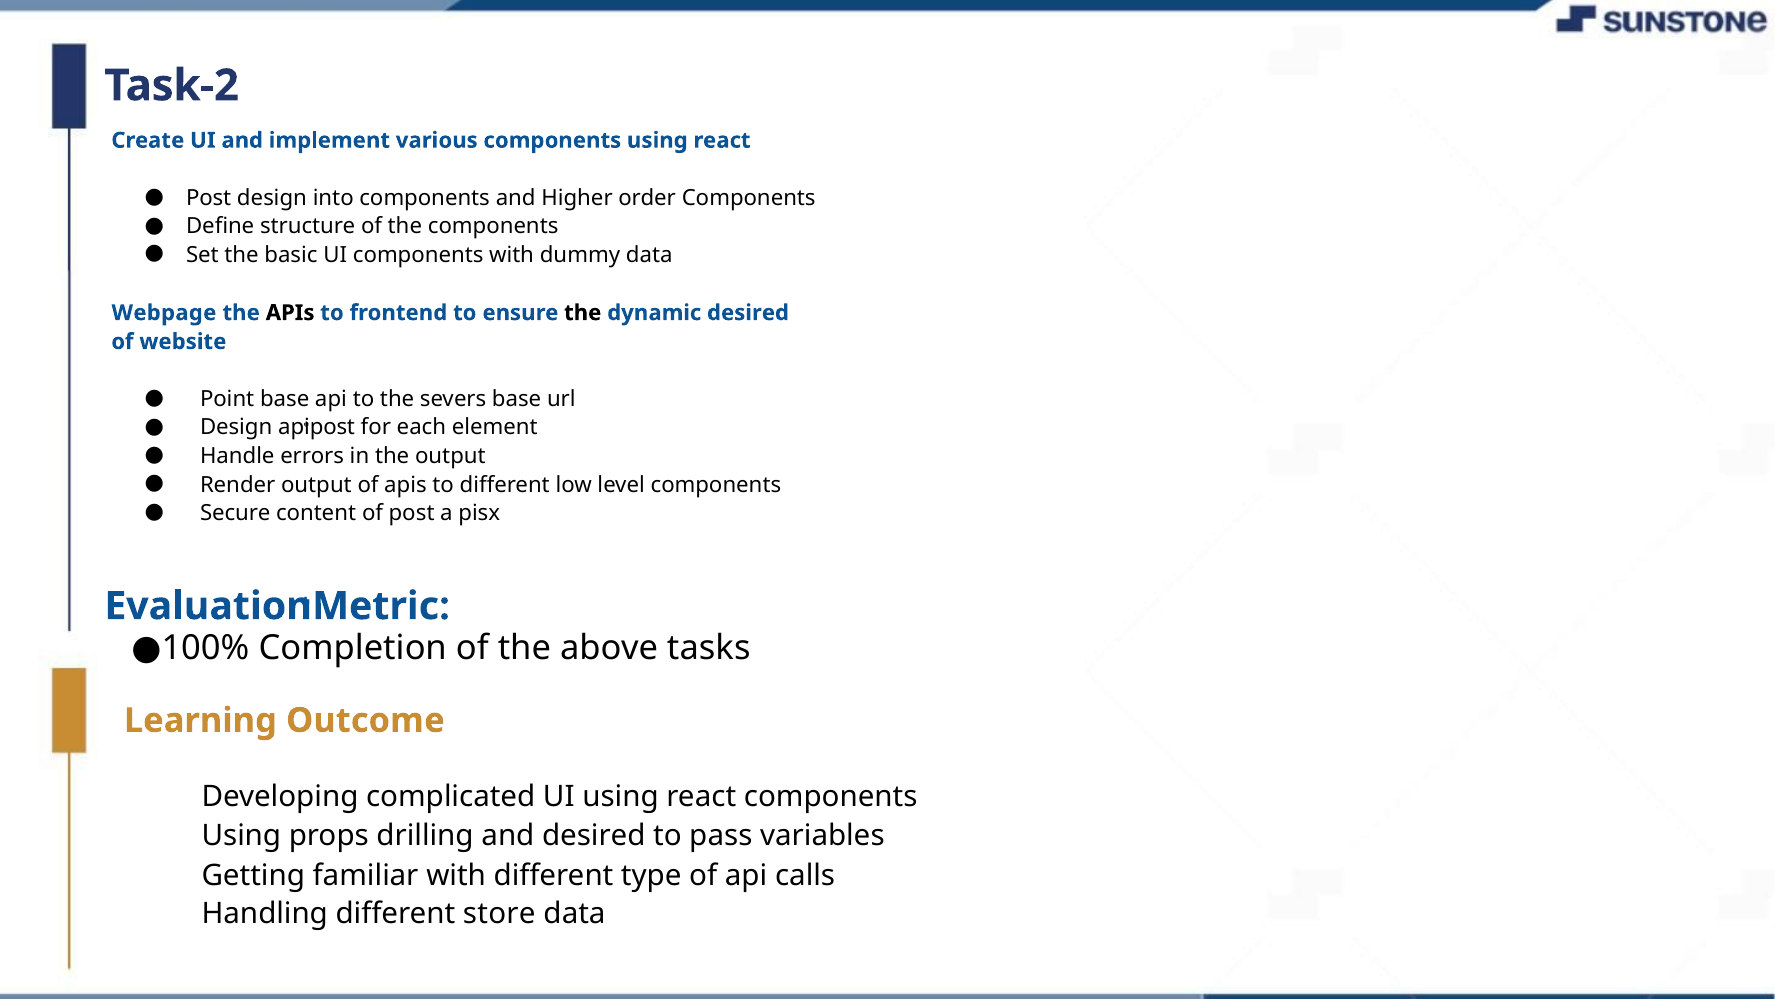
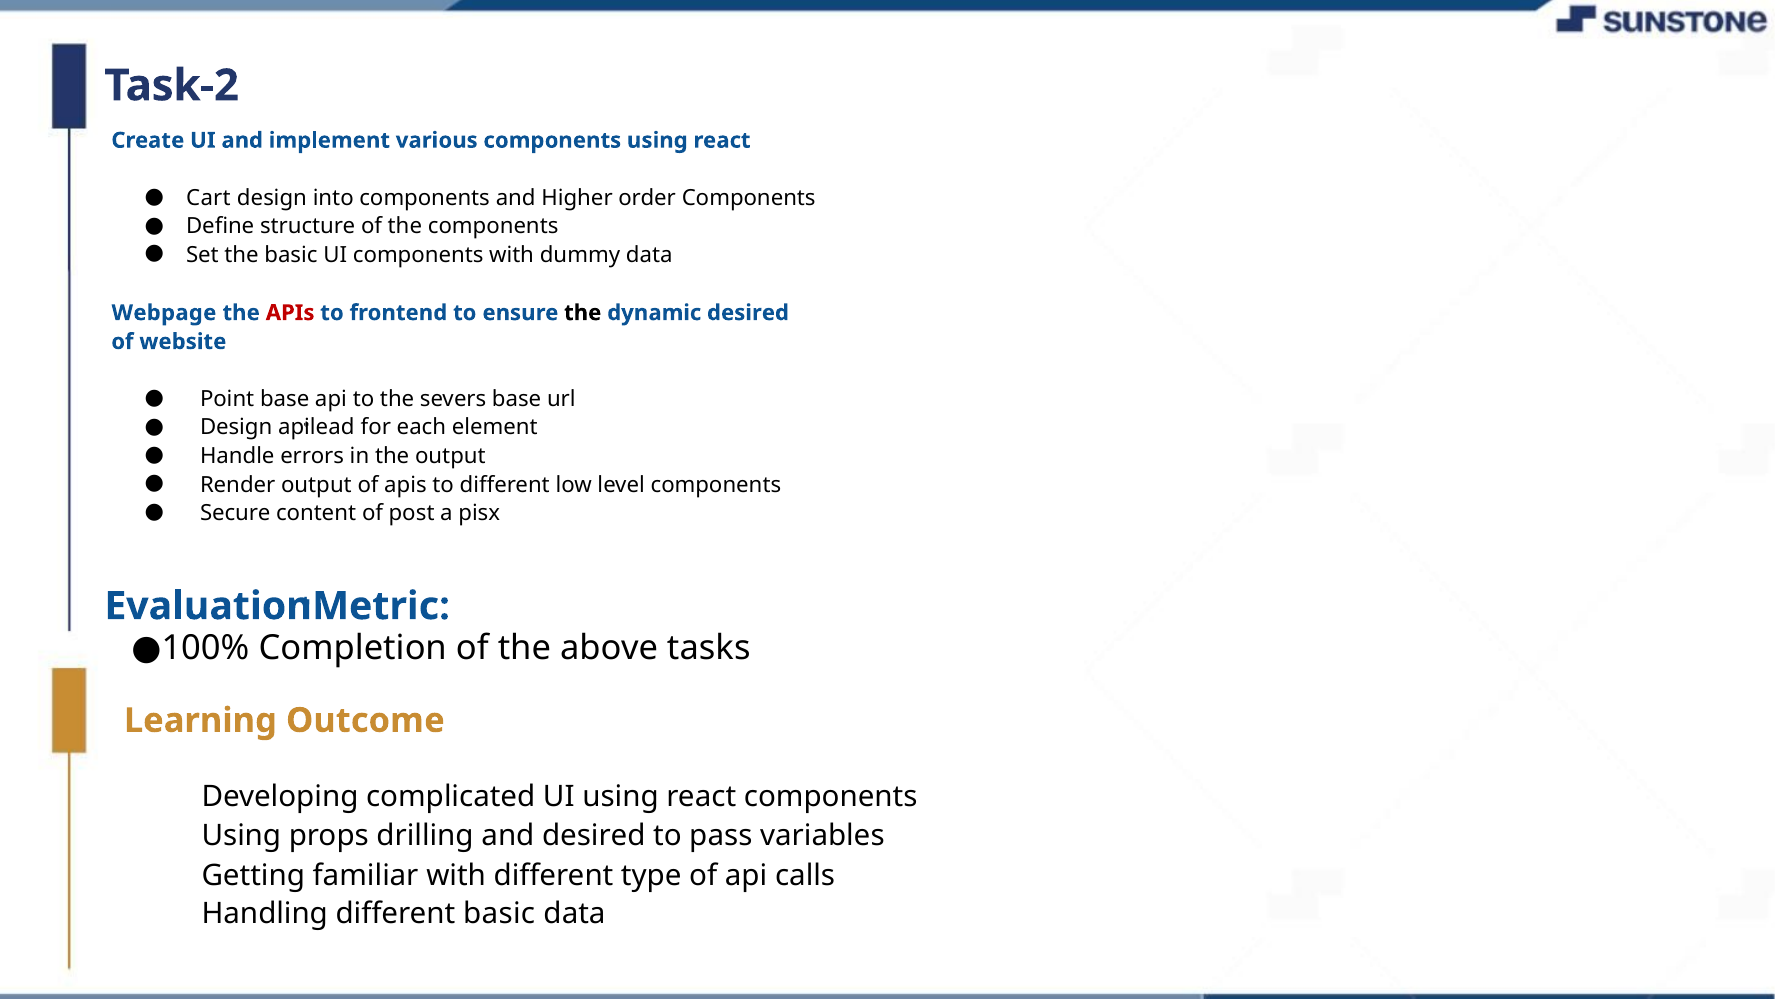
Post: Post -> Cart (208, 198)
APIs colour: black -> red (290, 313)
post: post -> lead (332, 427)
different store: store -> basic (499, 913)
